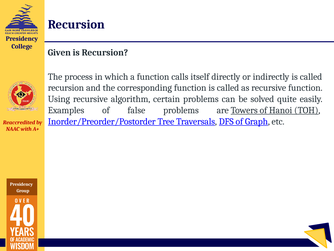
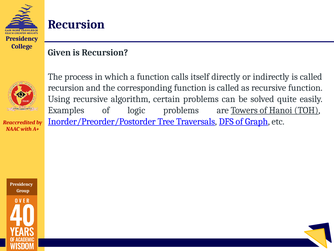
false: false -> logic (136, 110)
